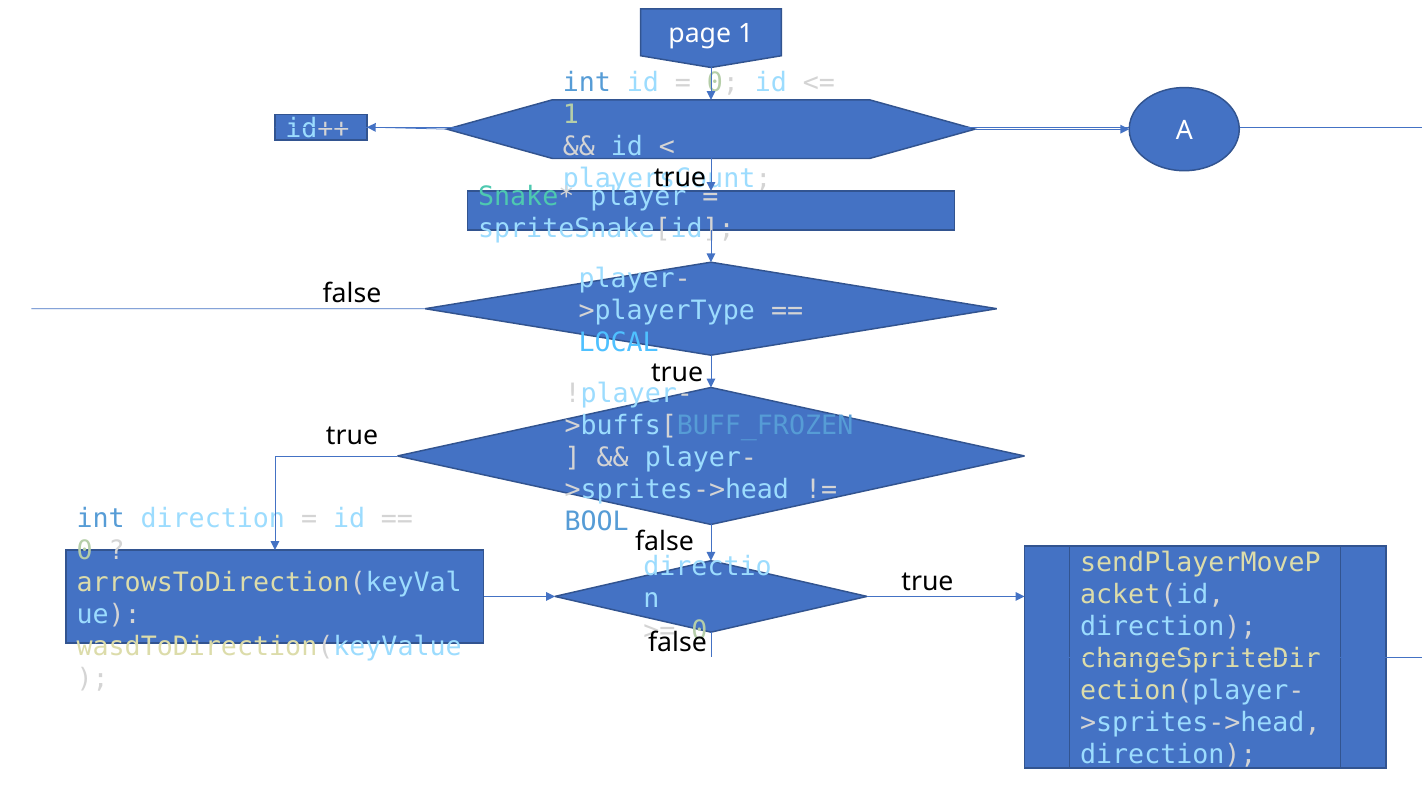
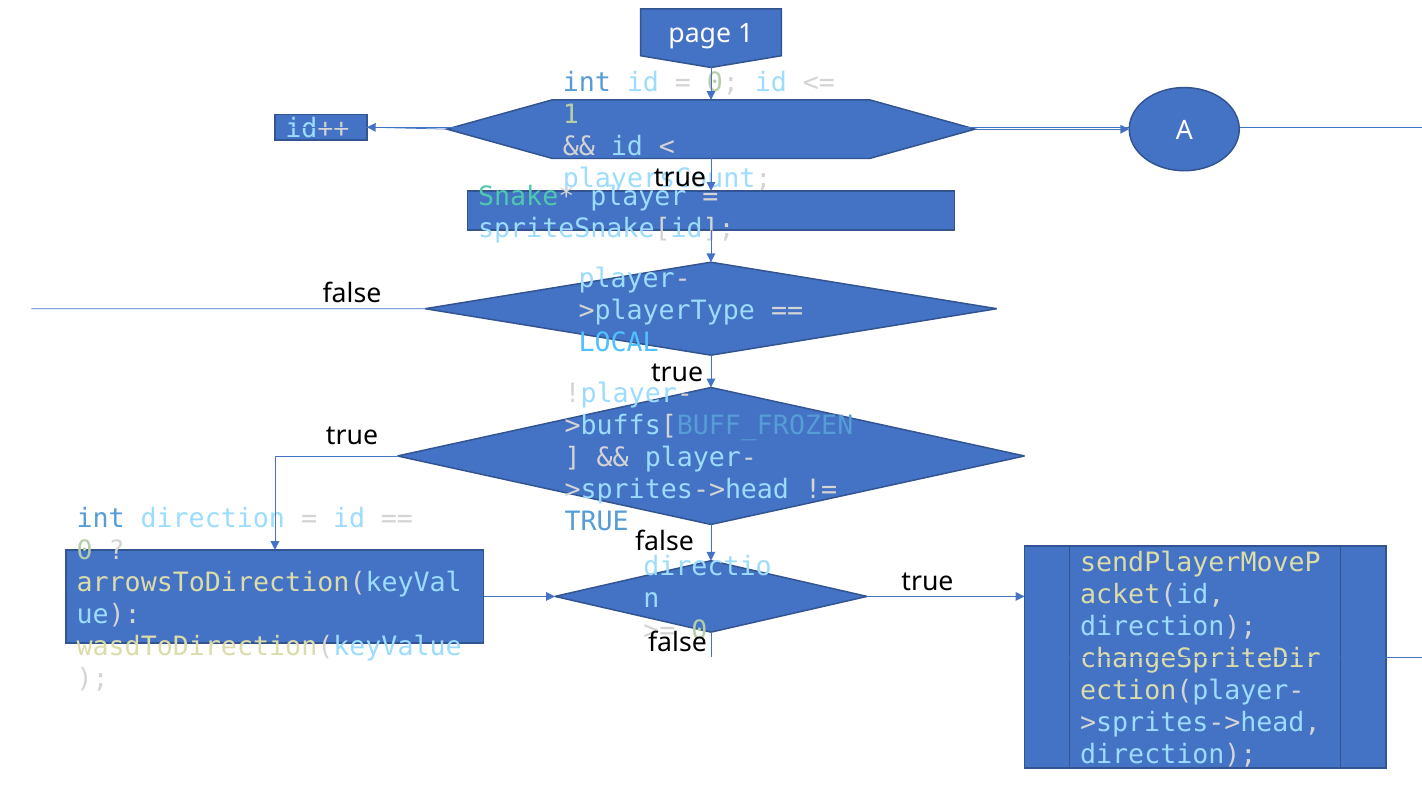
BOOL: BOOL -> TRUE (597, 522)
